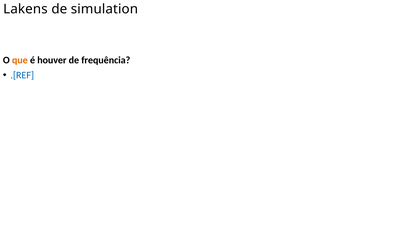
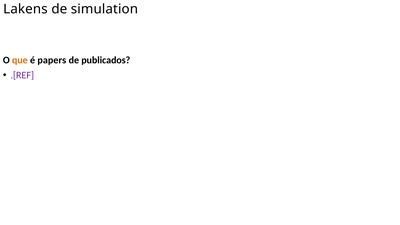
houver: houver -> papers (52, 60)
frequência: frequência -> publicados (106, 60)
.[REF colour: blue -> purple (22, 75)
